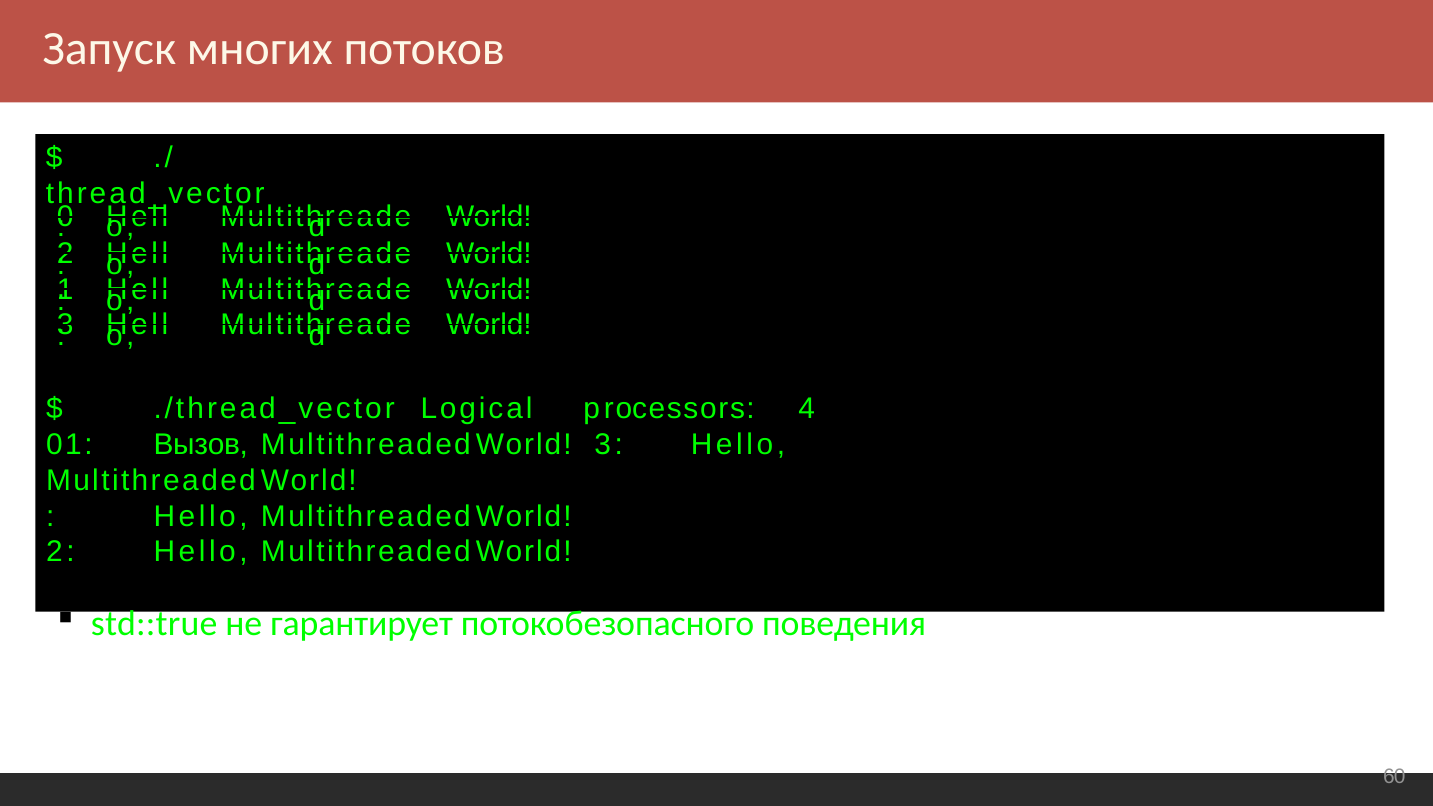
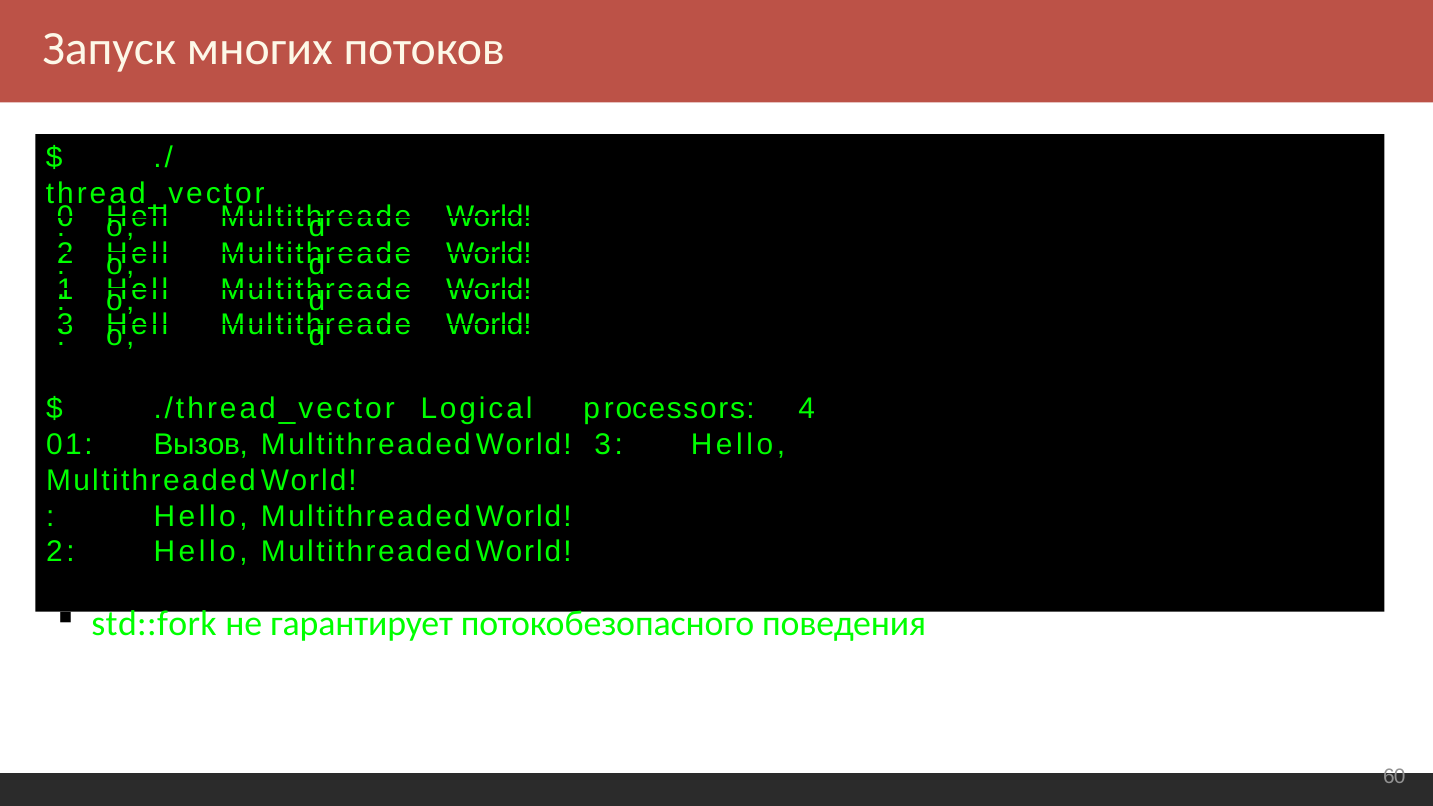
std::true: std::true -> std::fork (154, 624)
